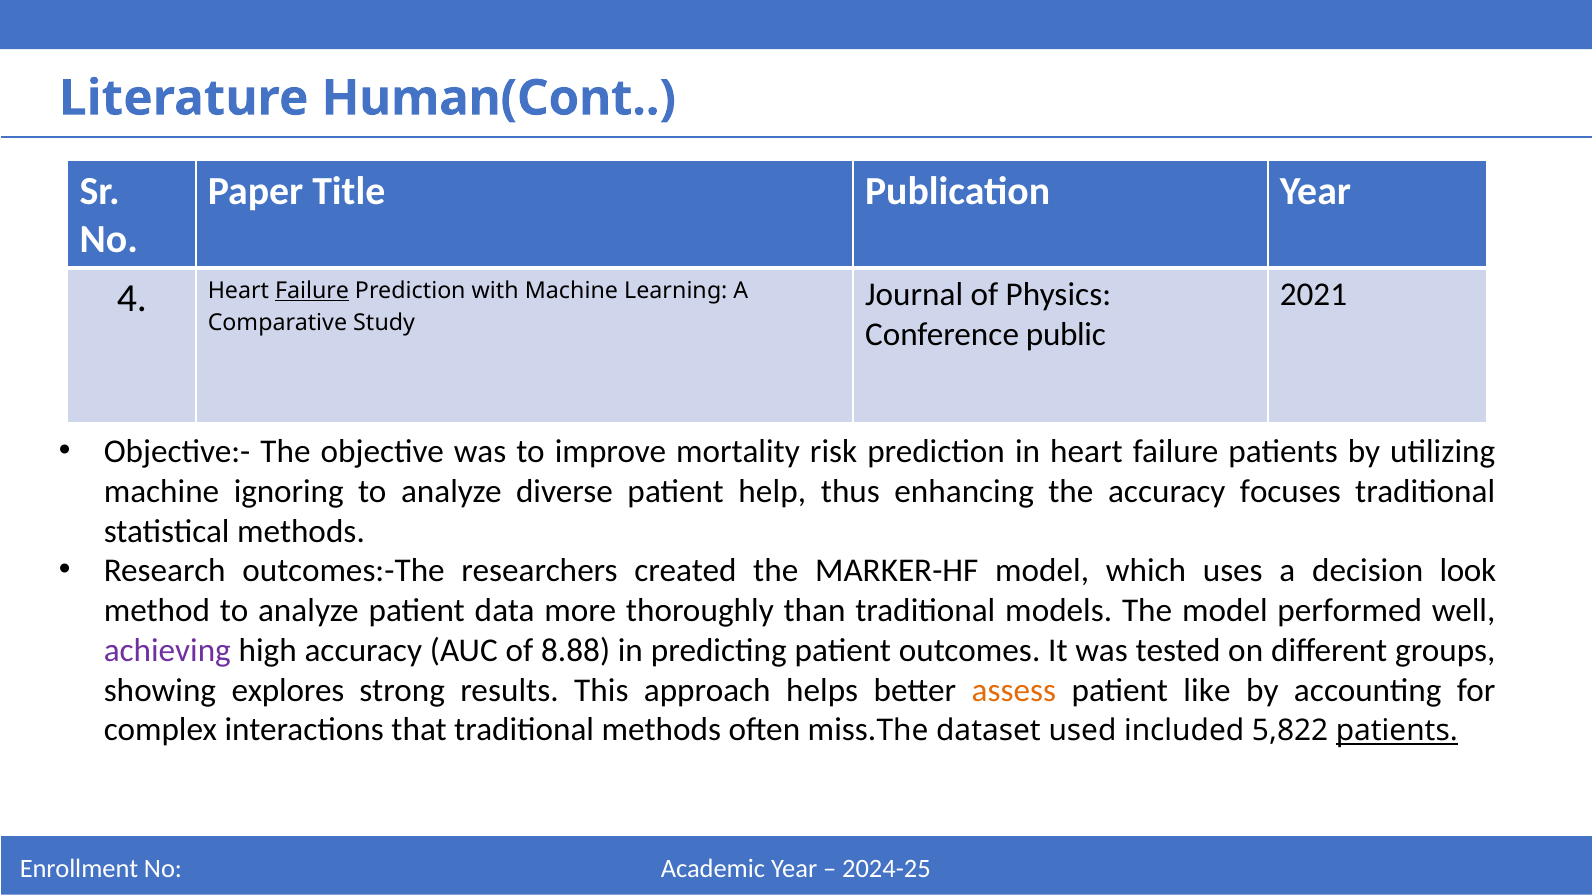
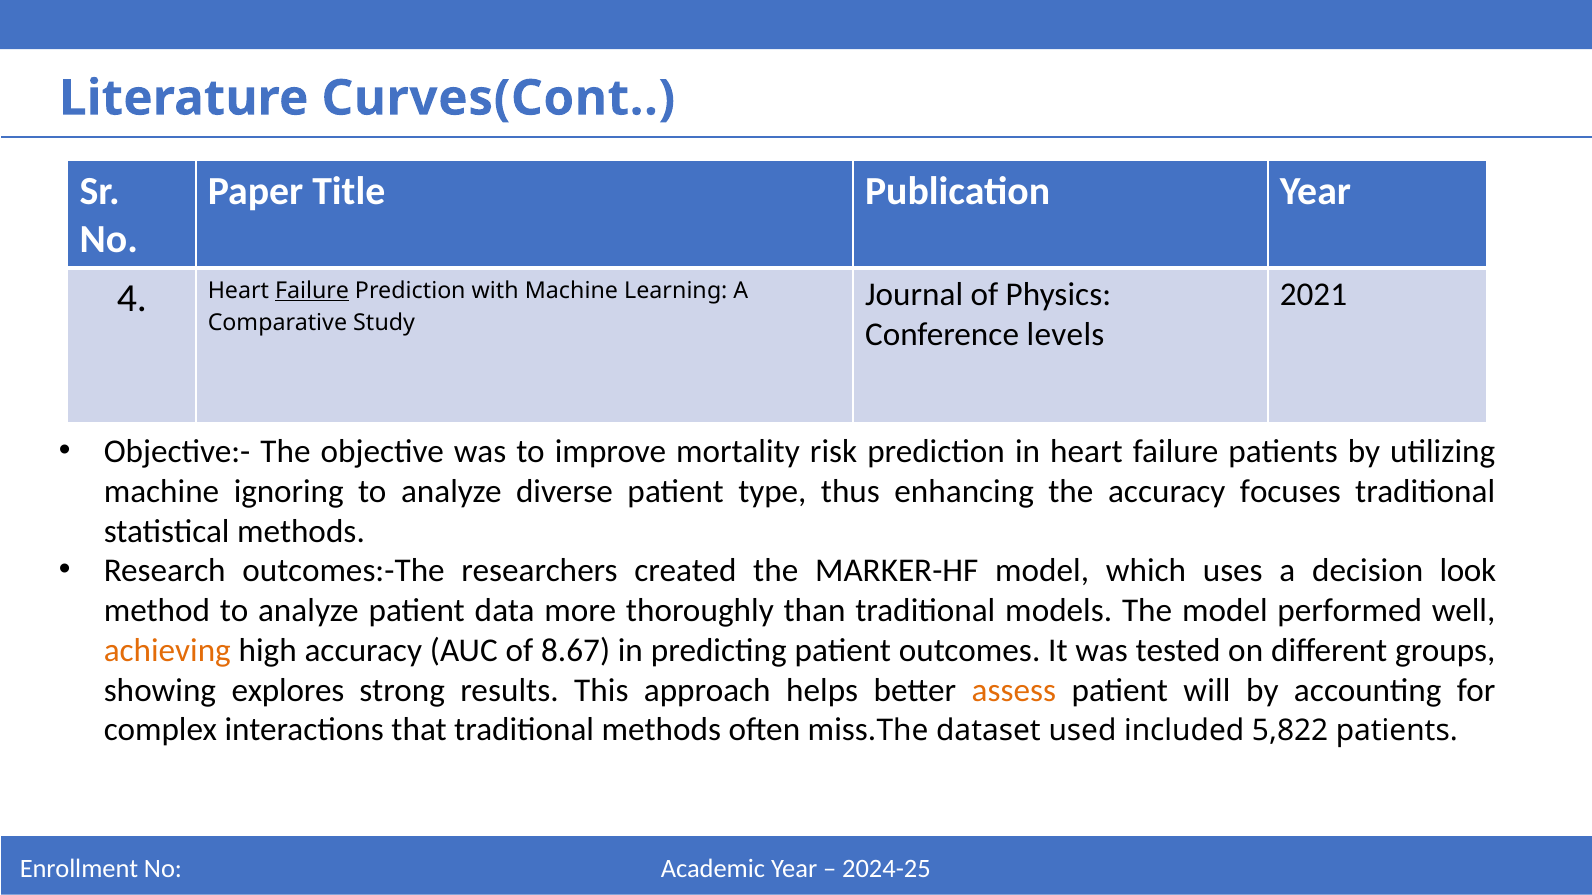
Human(Cont: Human(Cont -> Curves(Cont (498, 98)
public: public -> levels (1066, 335)
help: help -> type (772, 492)
achieving colour: purple -> orange (167, 651)
8.88: 8.88 -> 8.67 (576, 651)
like: like -> will (1207, 691)
patients underline: present -> none (1397, 732)
